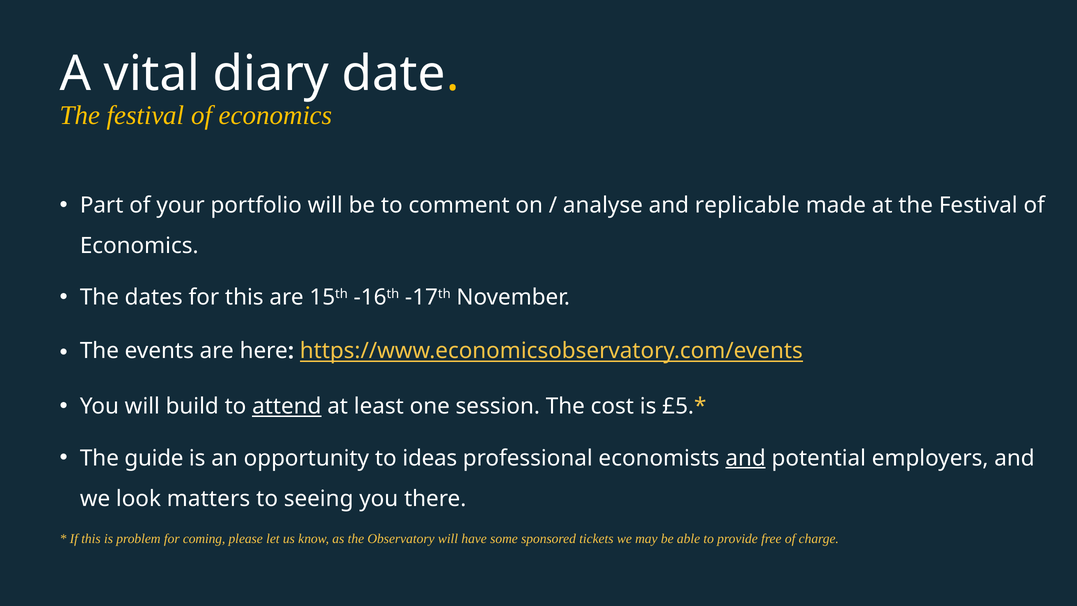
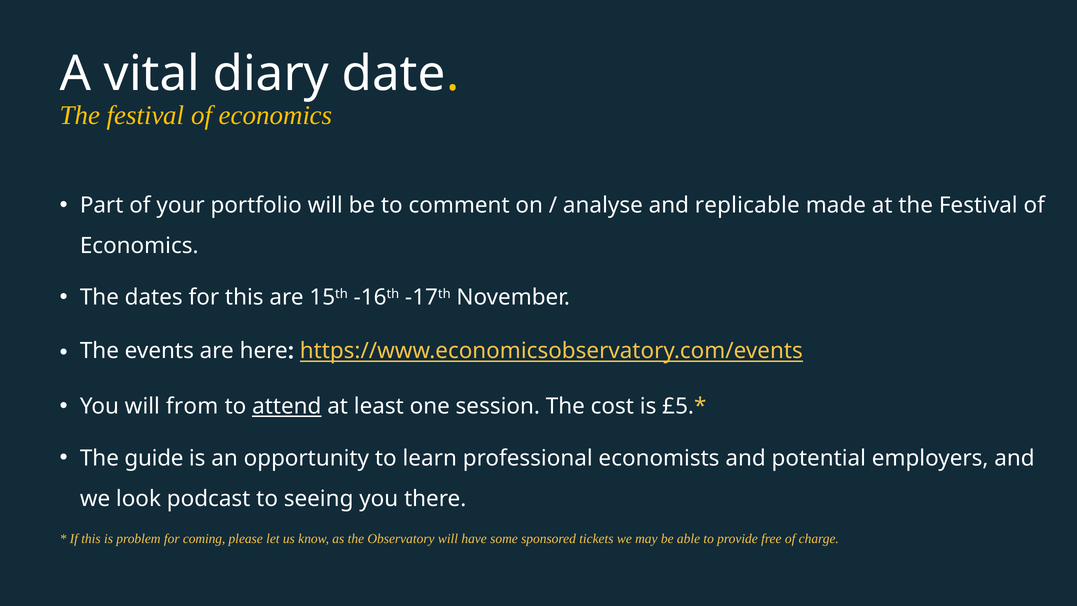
build: build -> from (192, 406)
ideas: ideas -> learn (430, 458)
and underline: present -> none (746, 458)
matters: matters -> podcast (209, 498)
